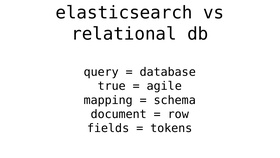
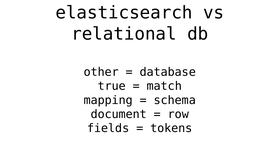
query: query -> other (101, 72)
agile: agile -> match (164, 86)
